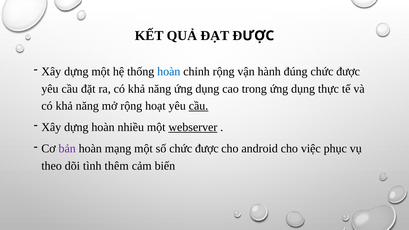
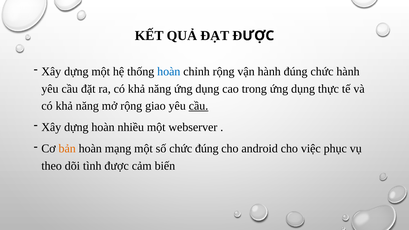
đúng chức được: được -> hành (348, 72)
hoạt: hoạt -> giao (155, 106)
webserver underline: present -> none (193, 127)
bản colour: purple -> orange (67, 149)
số chức được: được -> đúng (207, 149)
thêm: thêm -> được (117, 166)
